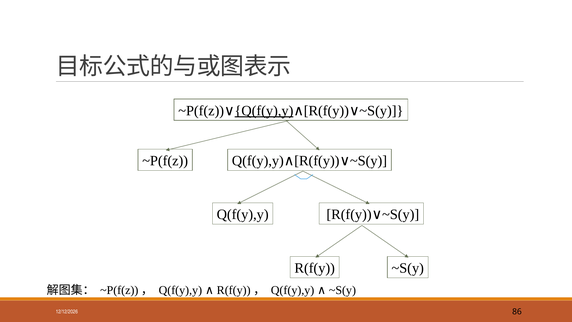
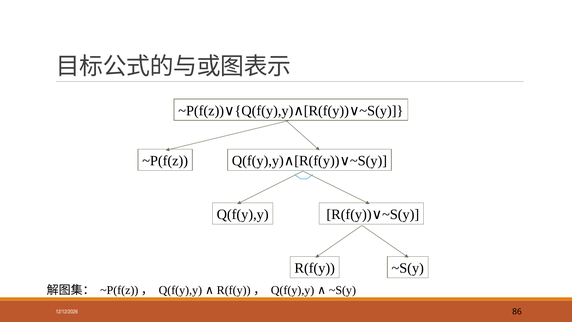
Q(f(y),y underline: present -> none (264, 111)
